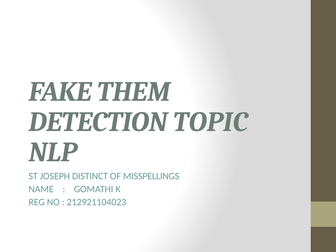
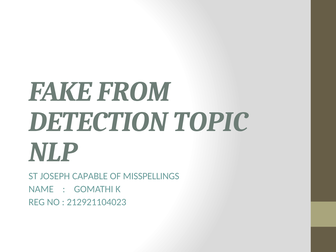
THEM: THEM -> FROM (134, 92)
DISTINCT: DISTINCT -> CAPABLE (90, 176)
